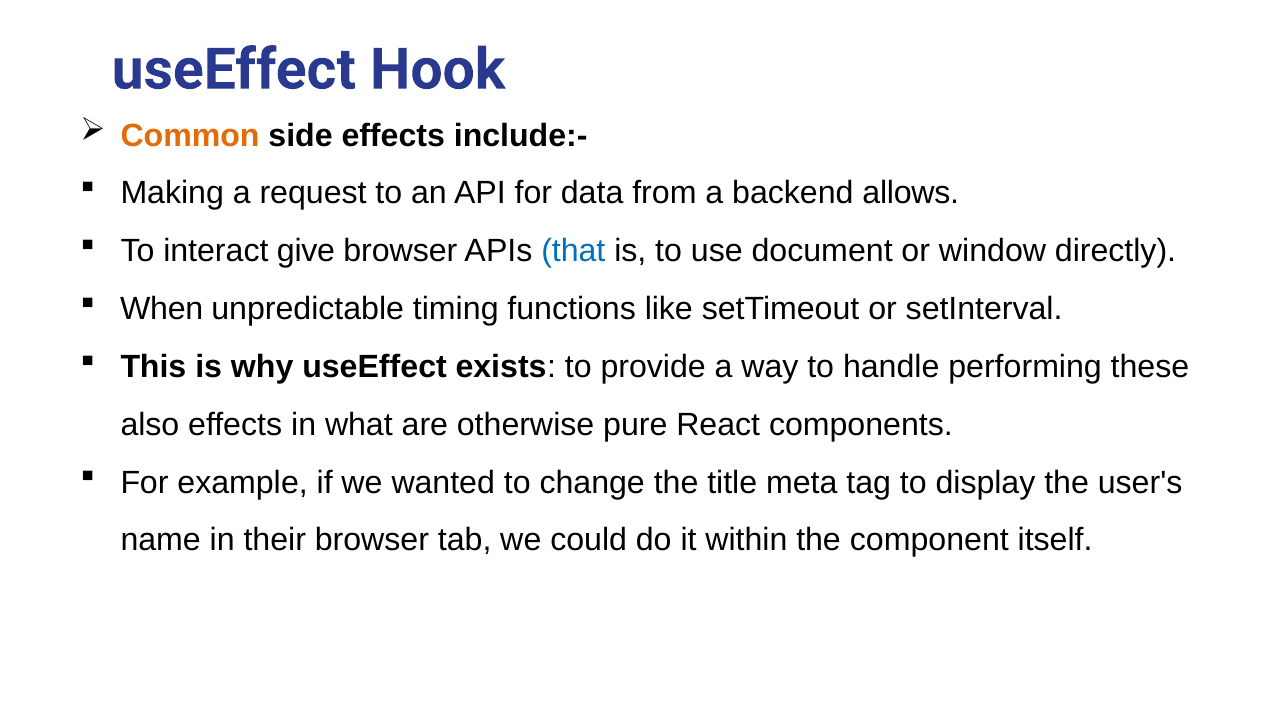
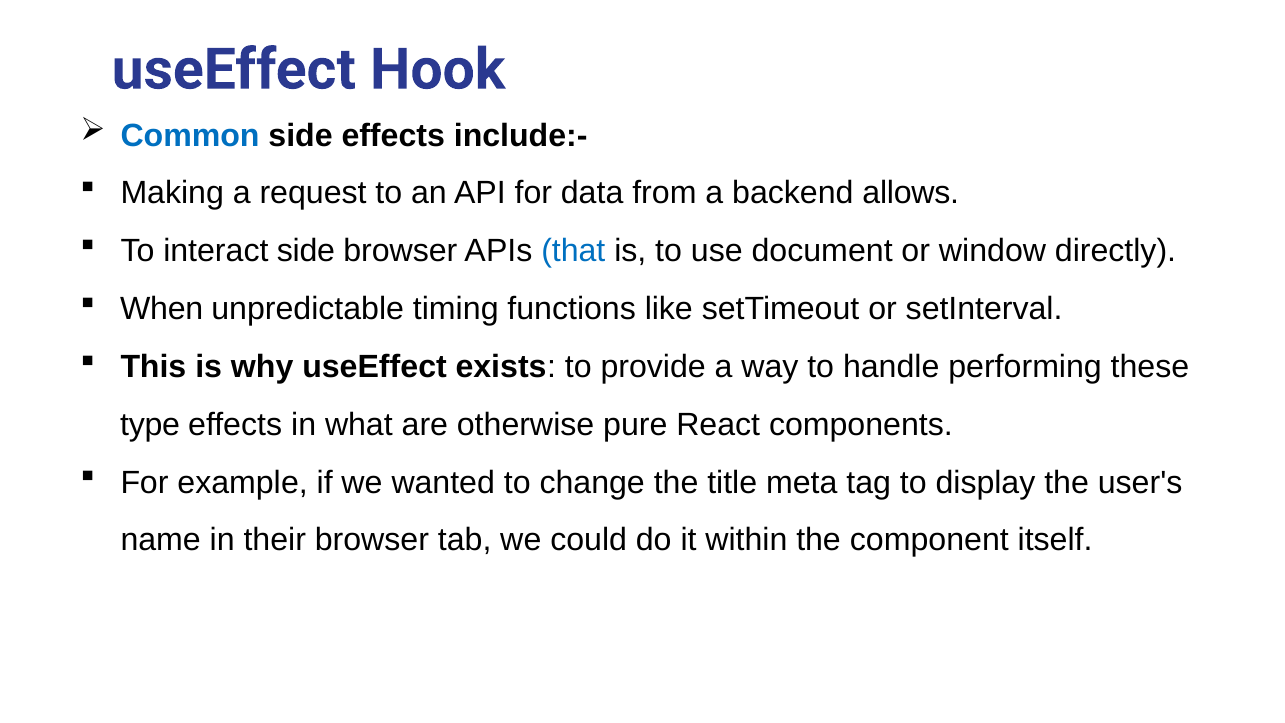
Common colour: orange -> blue (190, 135)
interact give: give -> side (306, 251)
also: also -> type (150, 425)
